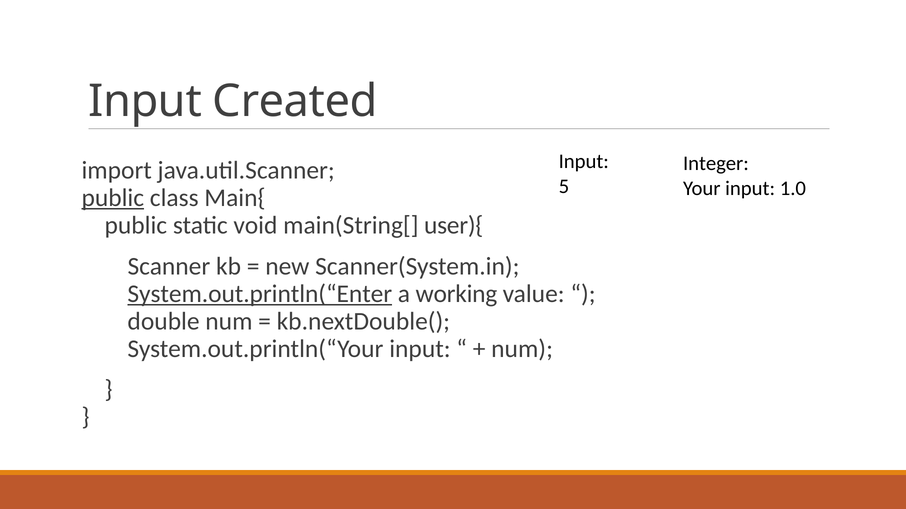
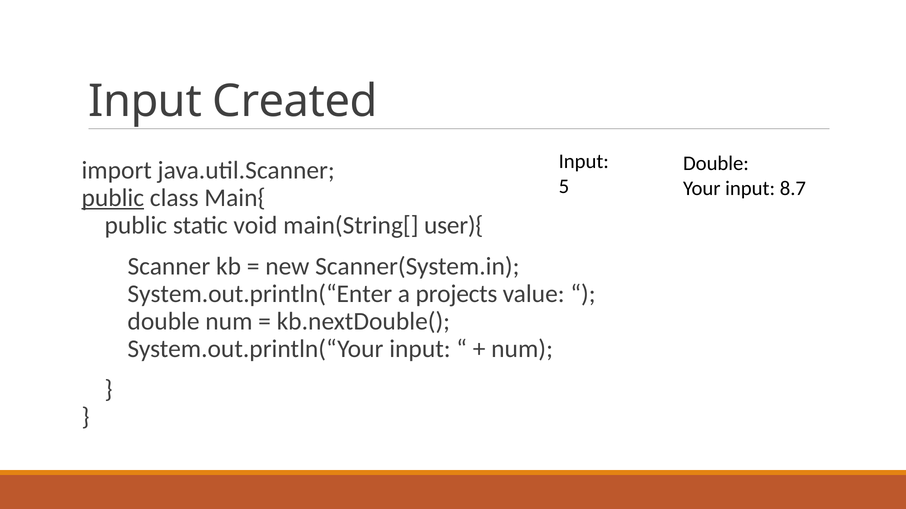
Integer: Integer -> Double (716, 164)
1.0: 1.0 -> 8.7 (793, 188)
System.out.println(“Enter underline: present -> none (260, 294)
working: working -> projects (456, 294)
